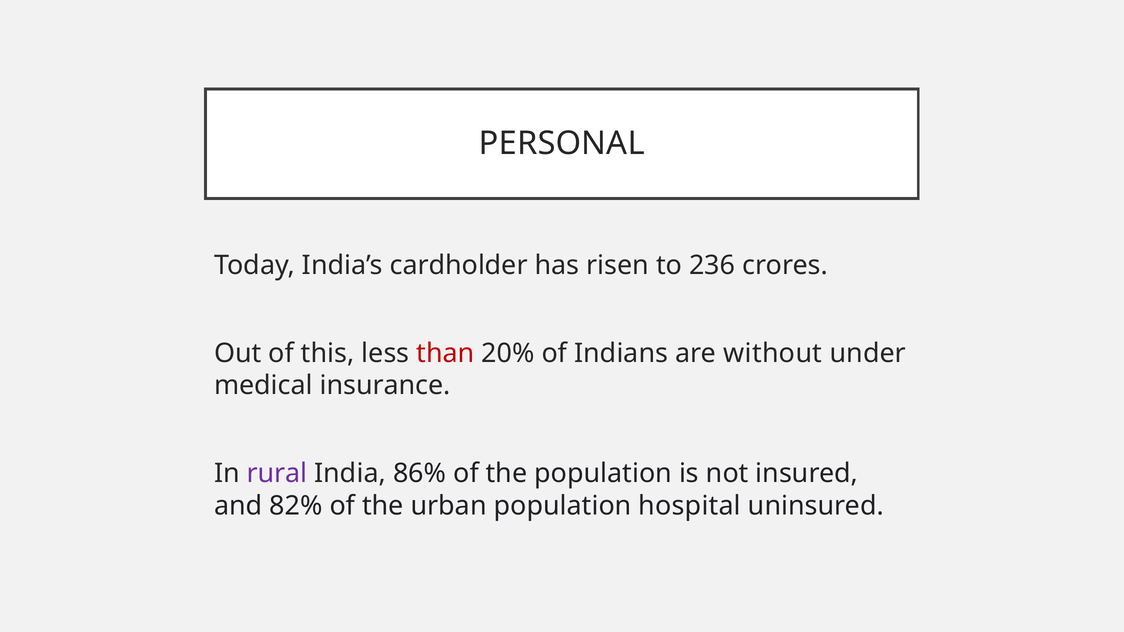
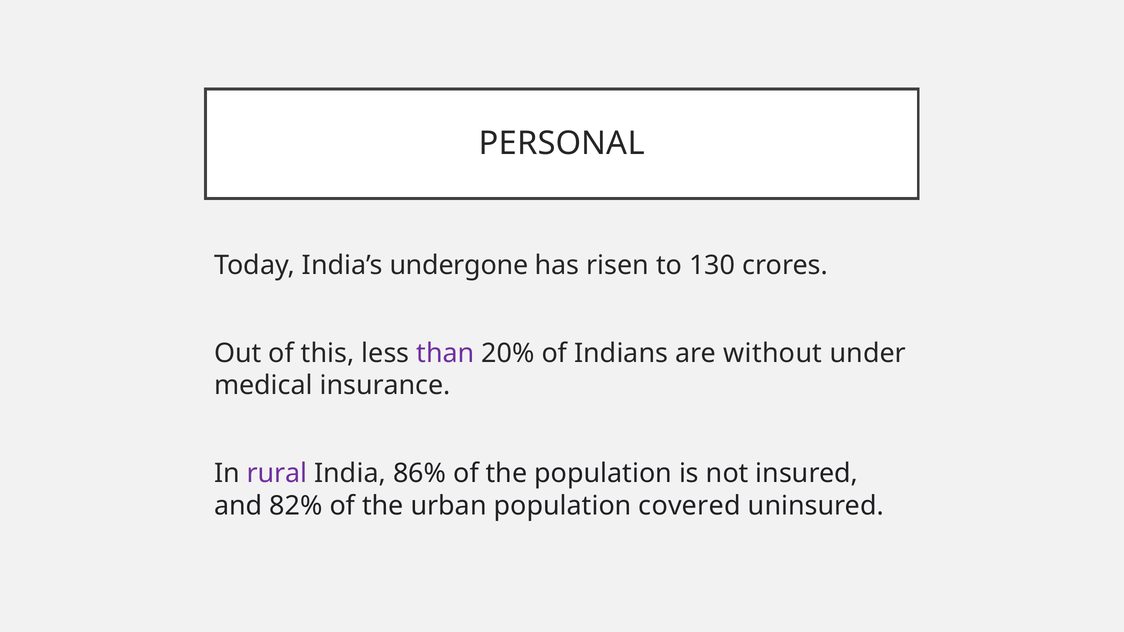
cardholder: cardholder -> undergone (459, 265)
236: 236 -> 130 (712, 265)
than colour: red -> purple (445, 353)
hospital: hospital -> covered (690, 506)
